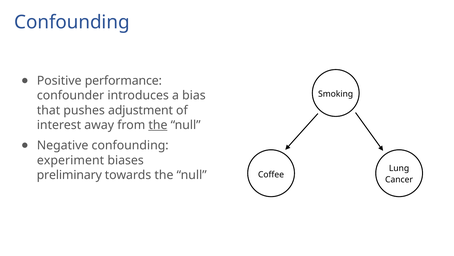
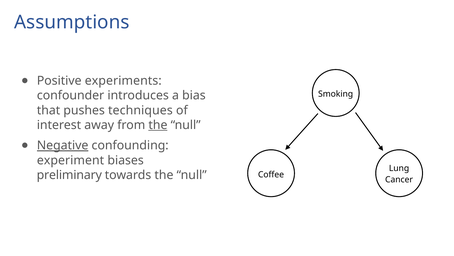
Confounding: Confounding -> Assumptions (72, 22)
performance: performance -> experiments (123, 81)
adjustment: adjustment -> techniques (140, 110)
Negative underline: none -> present (63, 145)
